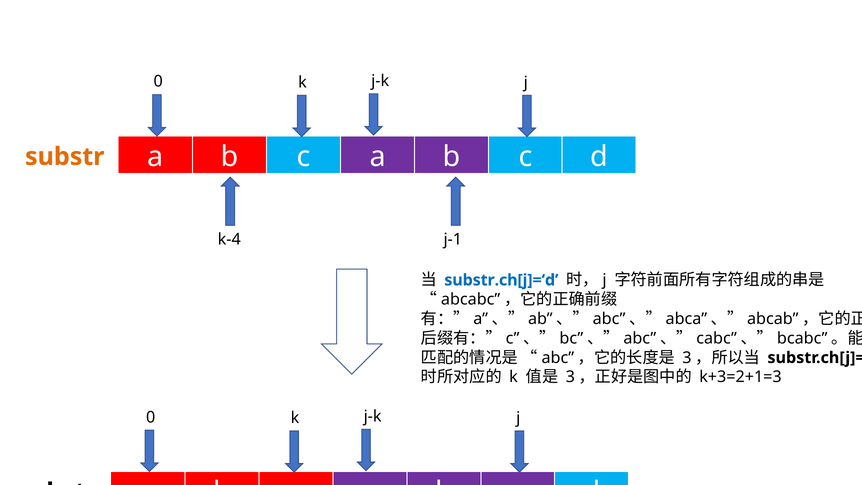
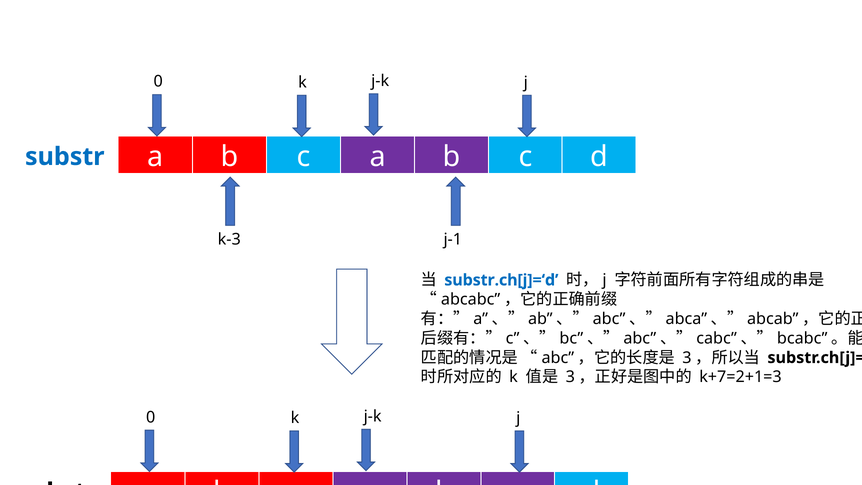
substr colour: orange -> blue (65, 157)
k-4: k-4 -> k-3 (229, 239)
k+3=2+1=3: k+3=2+1=3 -> k+7=2+1=3 (740, 377)
